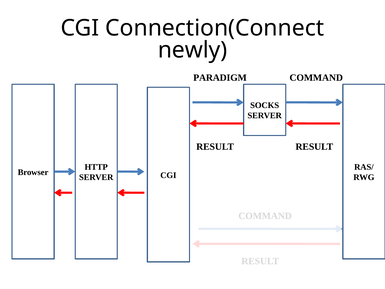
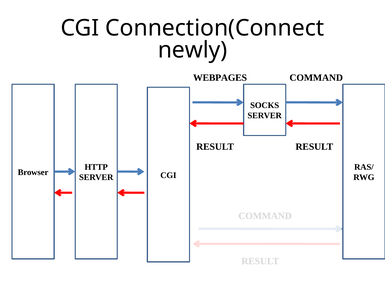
PARADIGM: PARADIGM -> WEBPAGES (220, 78)
